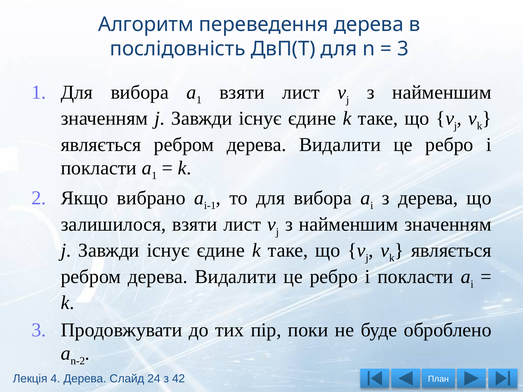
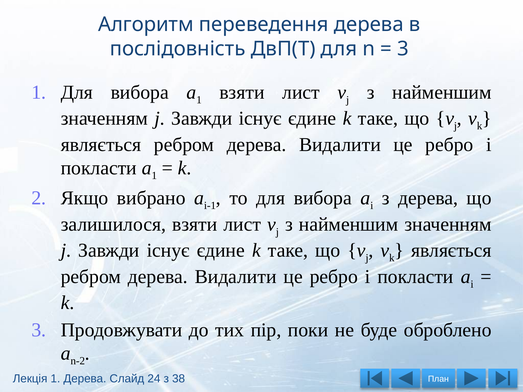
Лекція 4: 4 -> 1 (55, 379)
42: 42 -> 38 (179, 379)
